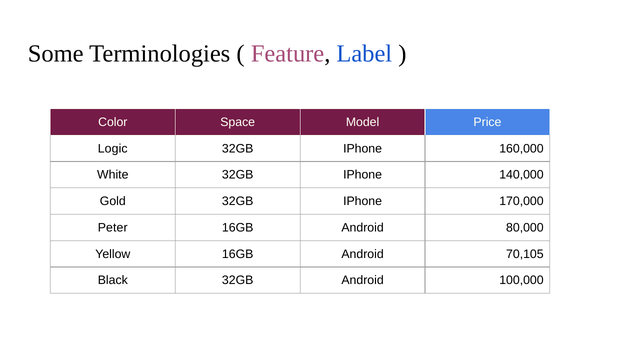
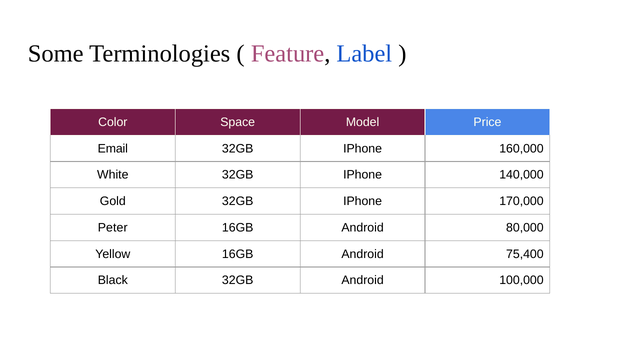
Logic: Logic -> Email (113, 148)
70,105: 70,105 -> 75,400 (525, 254)
